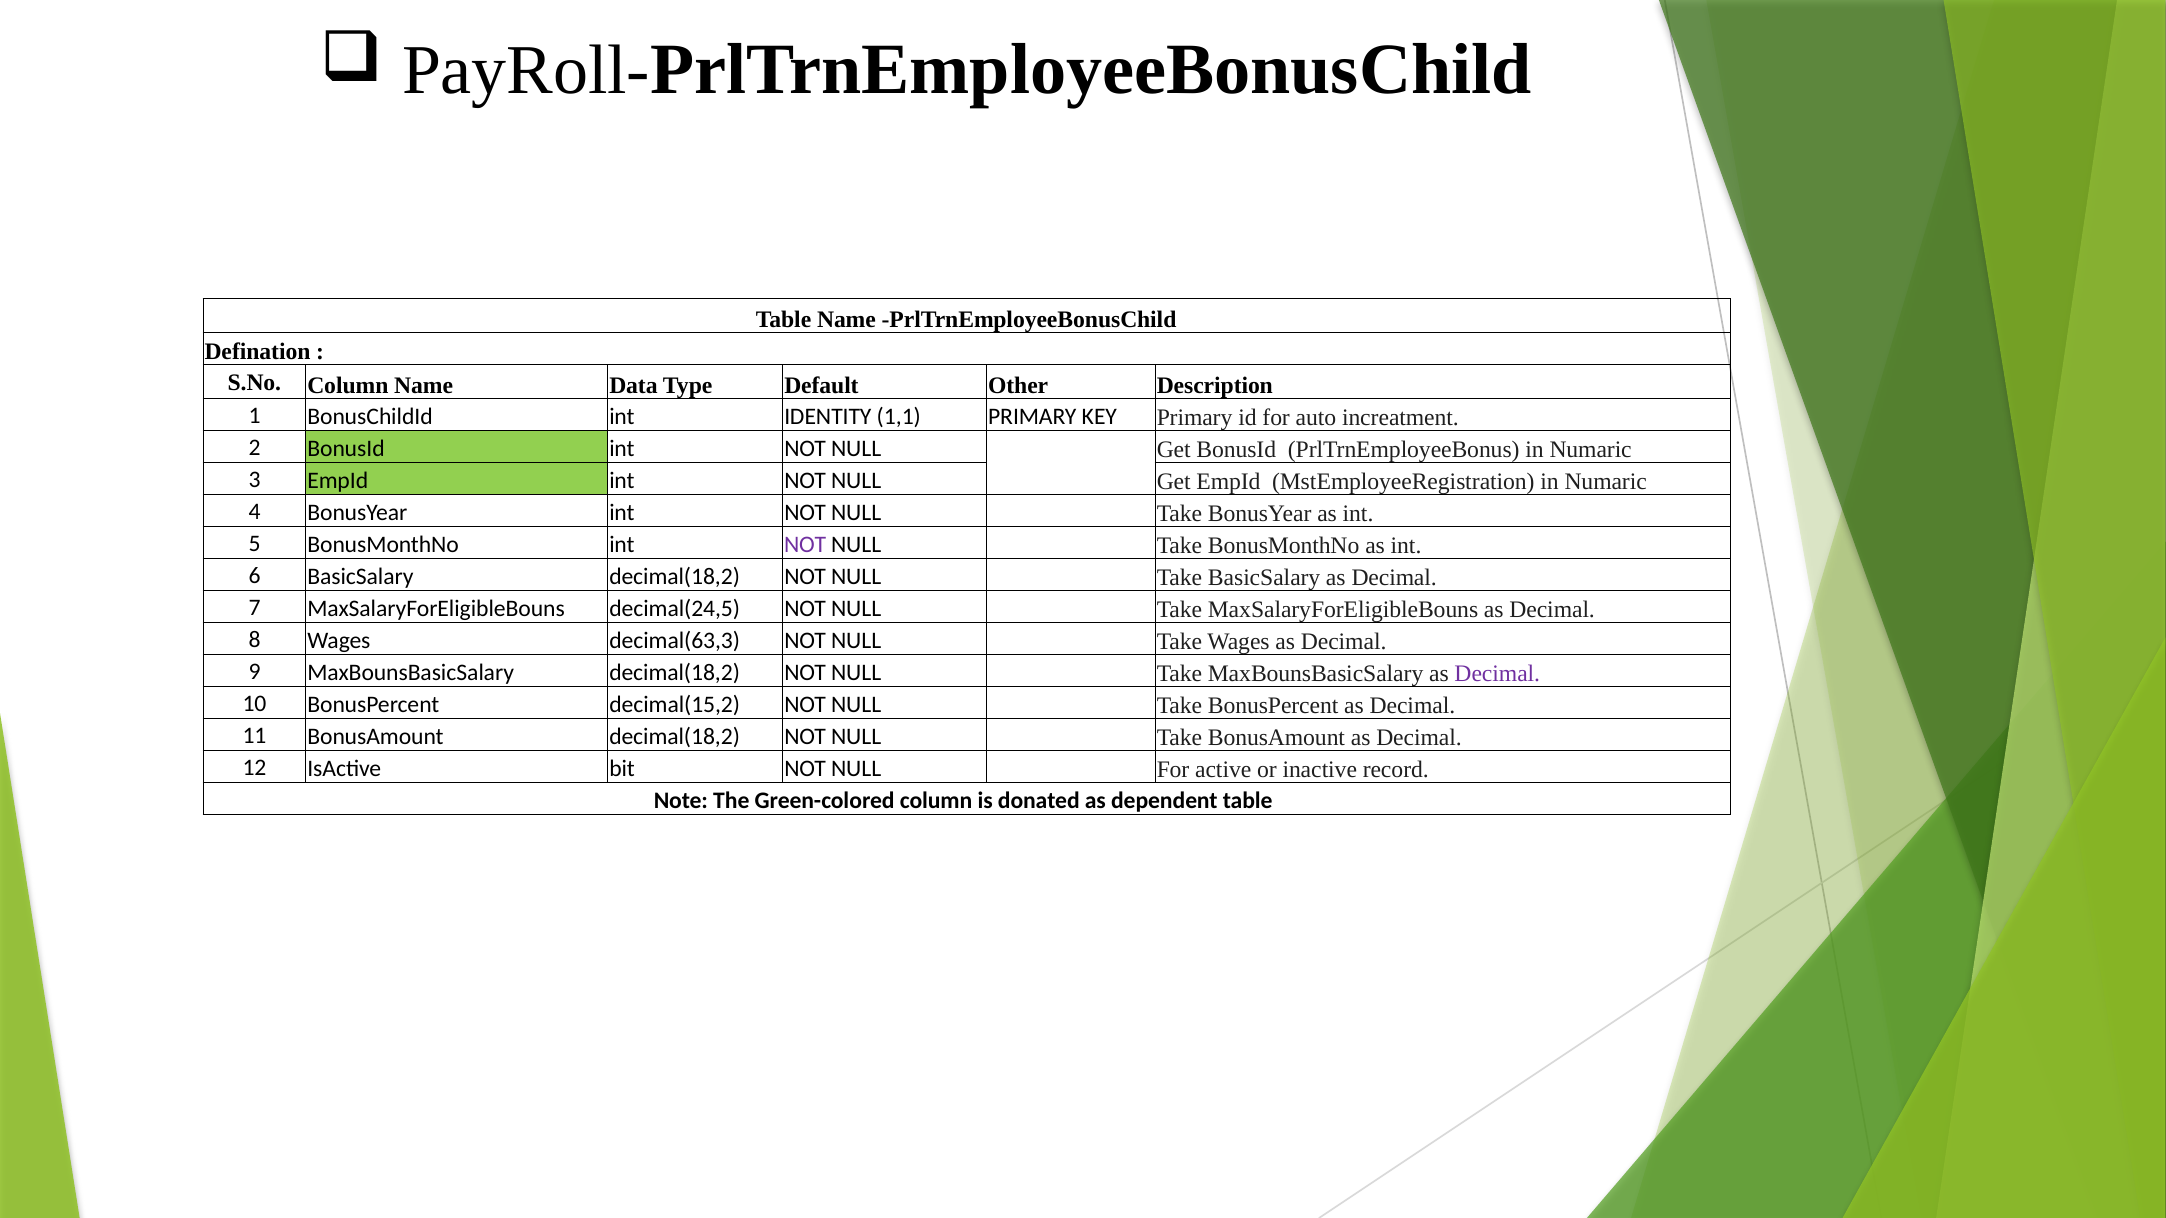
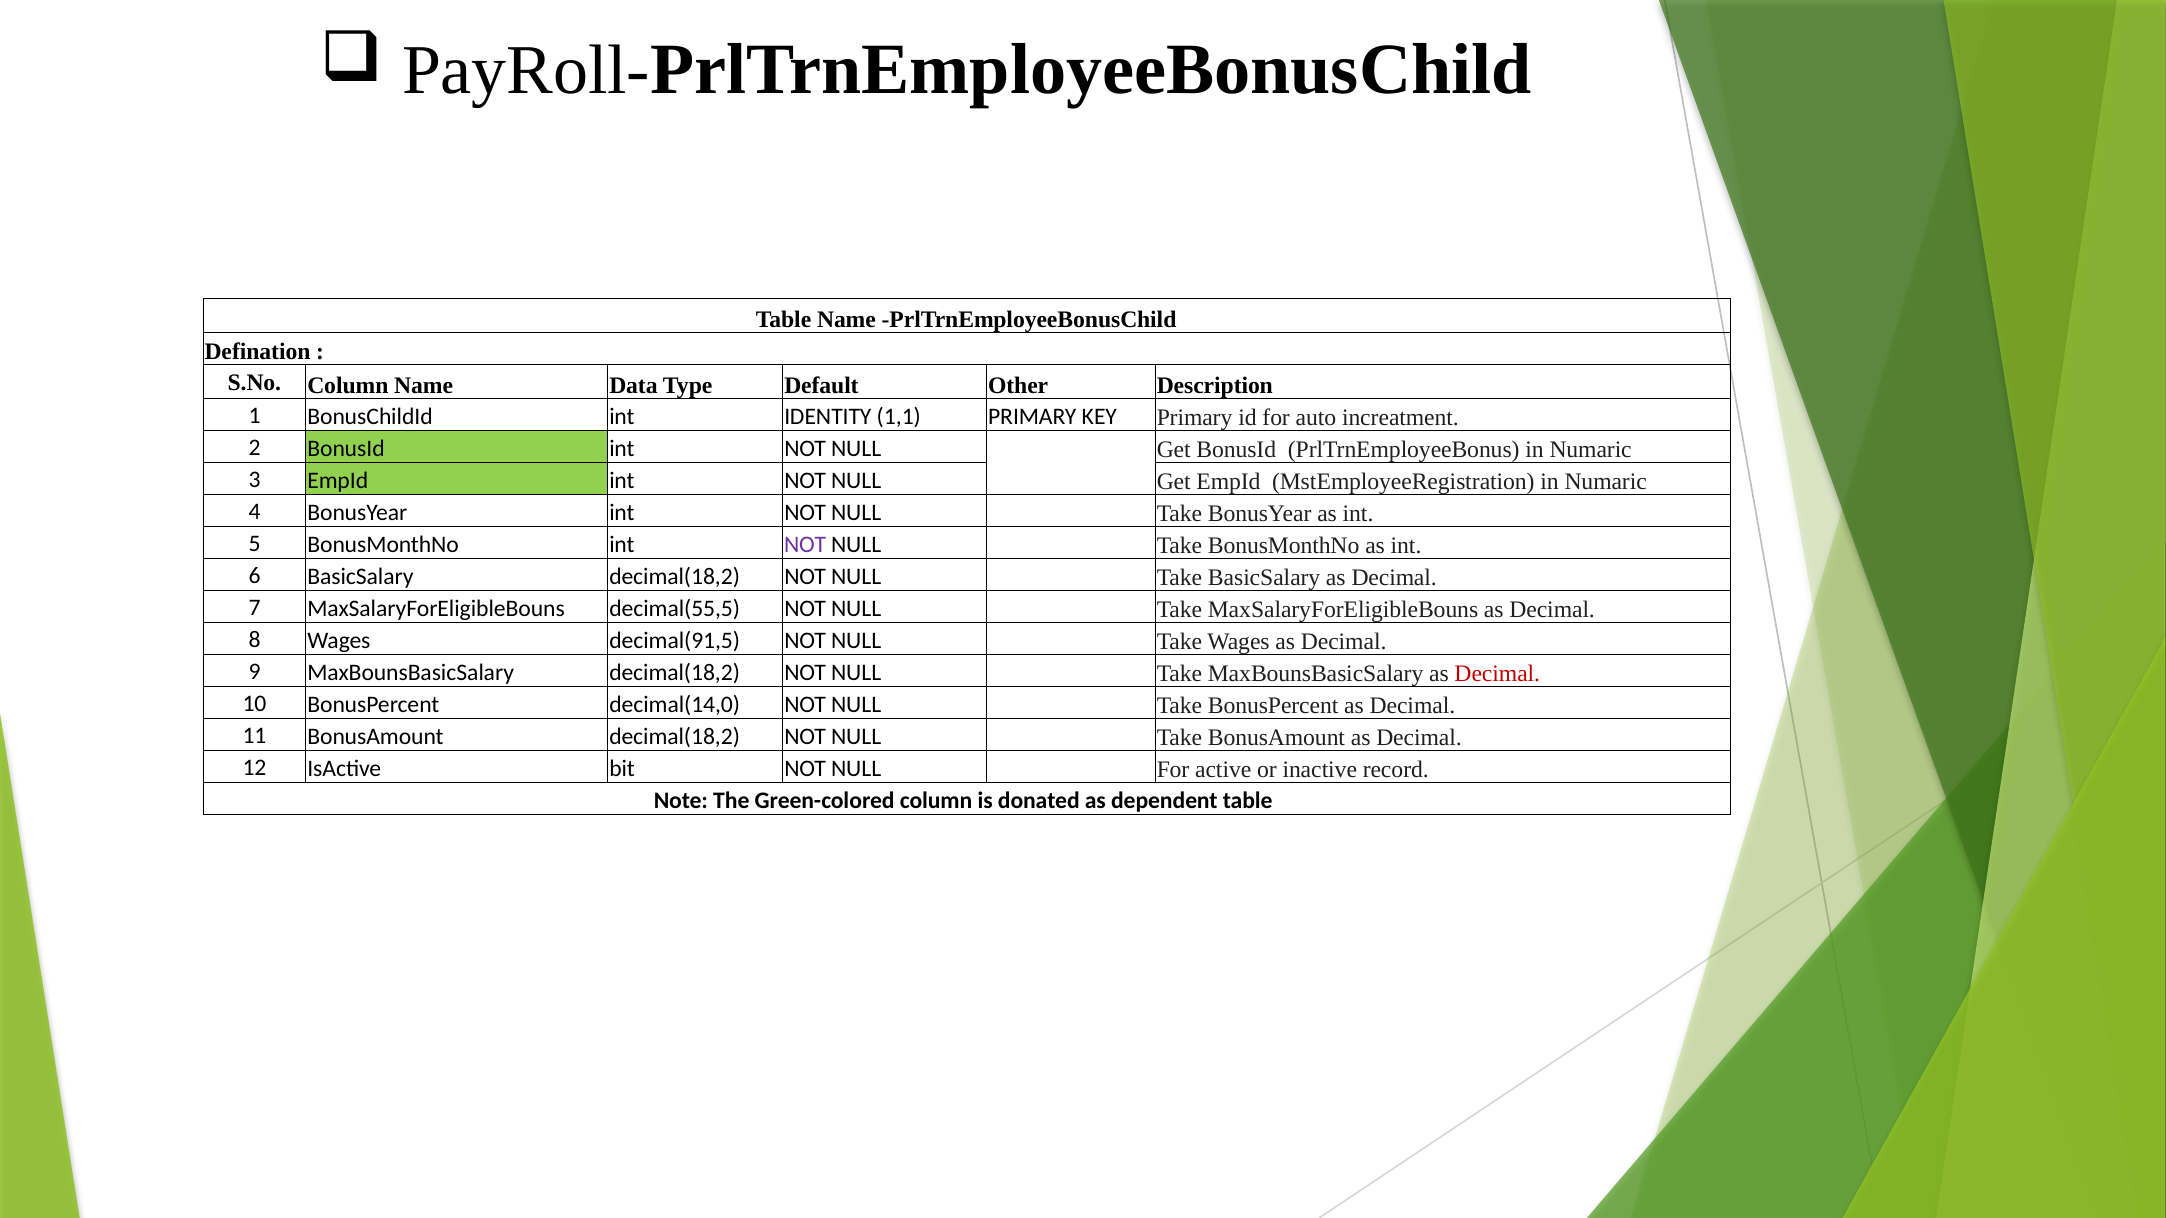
decimal(24,5: decimal(24,5 -> decimal(55,5 (675, 609)
decimal(63,3: decimal(63,3 -> decimal(91,5 (675, 641)
Decimal colour: purple -> red (1497, 674)
decimal(15,2: decimal(15,2 -> decimal(14,0 (675, 705)
